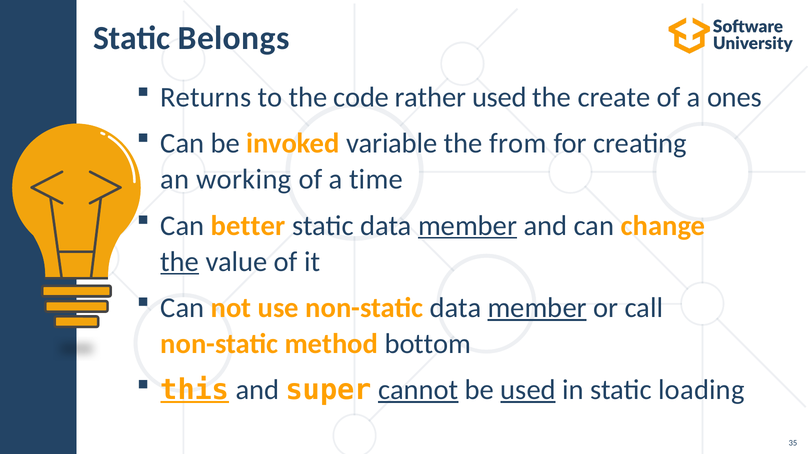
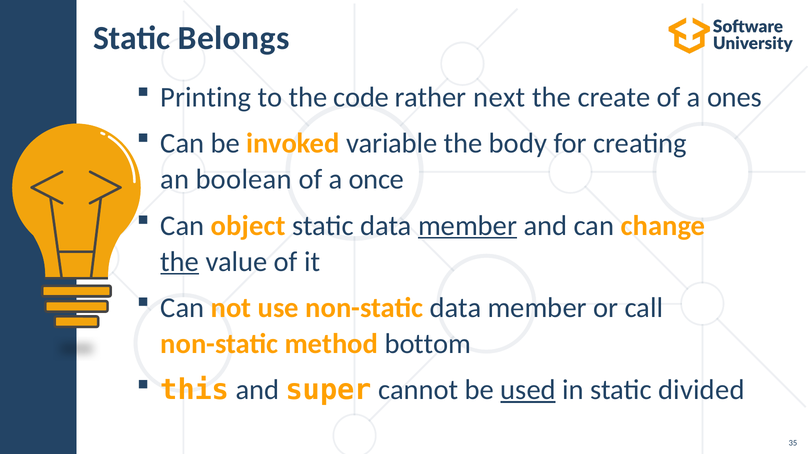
Returns: Returns -> Printing (206, 98)
rather used: used -> next (499, 98)
from: from -> body (518, 144)
working: working -> boolean (244, 180)
time: time -> once (376, 180)
better: better -> object (248, 226)
member underline: present -> none (537, 308)
this underline: present -> none (195, 390)
cannot underline: present -> none (418, 390)
loading: loading -> divided (701, 390)
